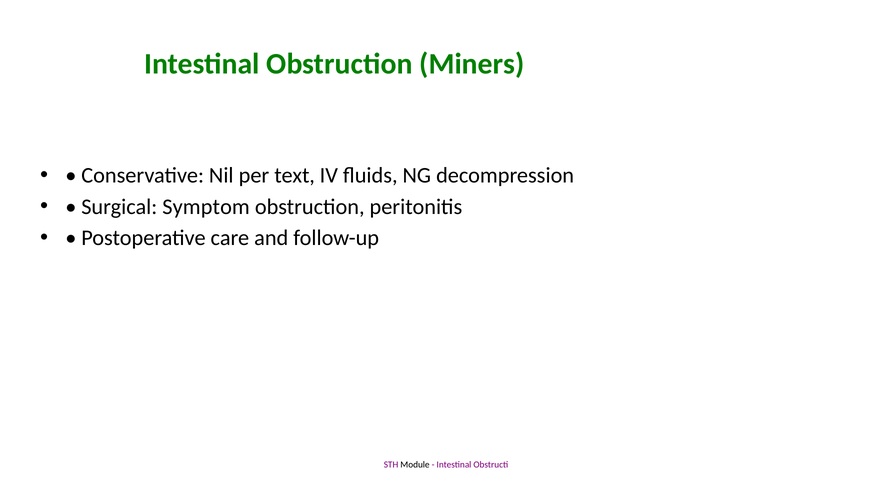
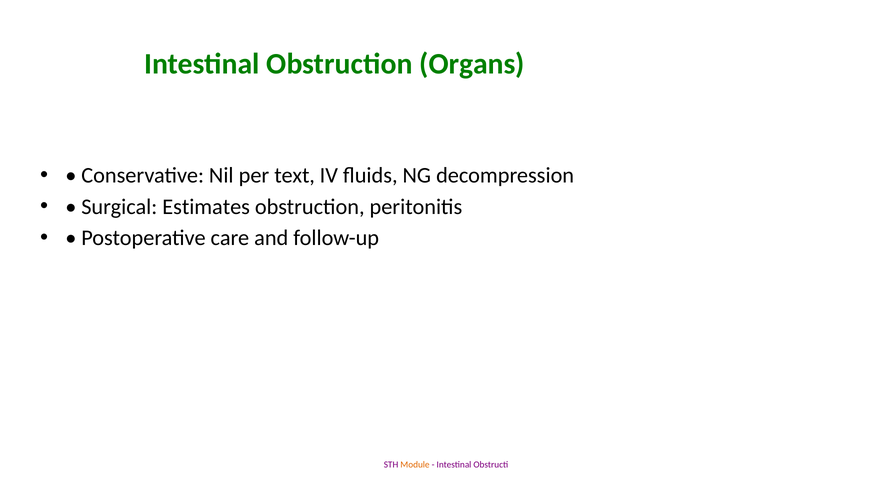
Miners: Miners -> Organs (472, 64)
Symptom: Symptom -> Estimates (206, 207)
Module colour: black -> orange (415, 465)
